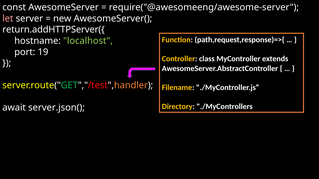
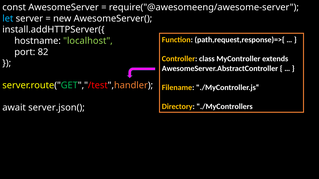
let colour: pink -> light blue (8, 19)
return.addHTTPServer({: return.addHTTPServer({ -> install.addHTTPServer({ (53, 30)
19: 19 -> 82 (43, 52)
